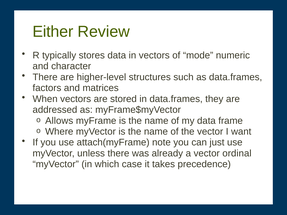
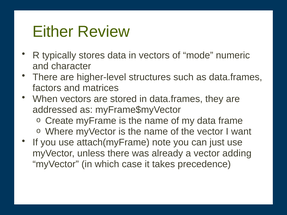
Allows: Allows -> Create (59, 121)
ordinal: ordinal -> adding (237, 154)
